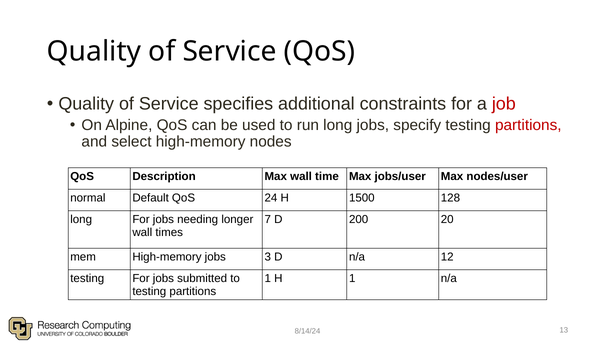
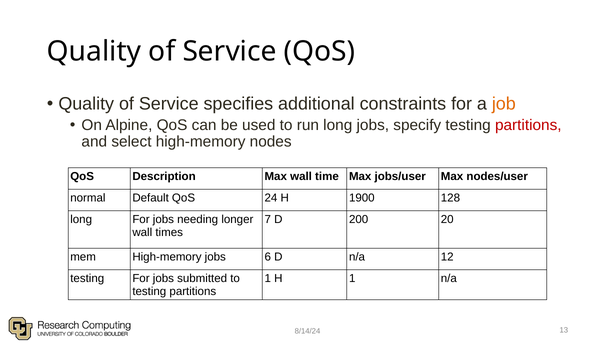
job colour: red -> orange (504, 104)
1500: 1500 -> 1900 (362, 198)
3: 3 -> 6 (268, 257)
